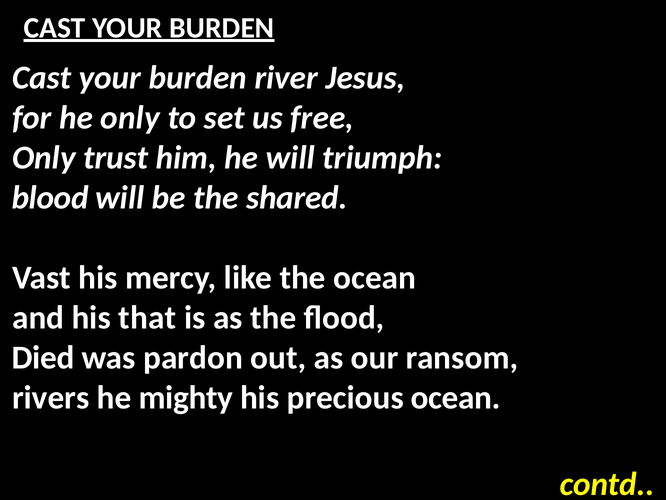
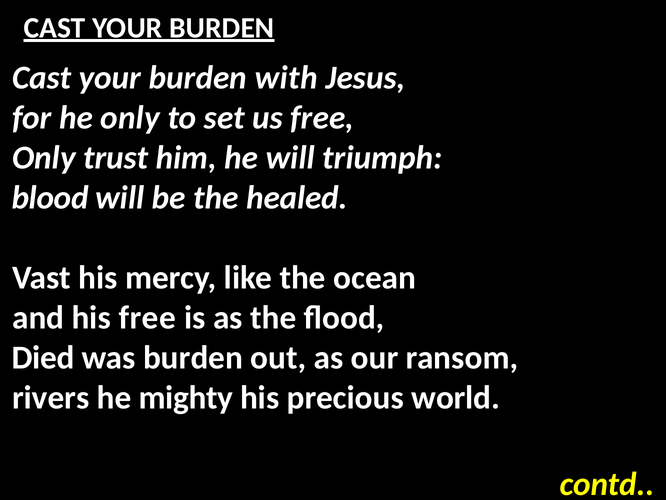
river: river -> with (286, 78)
shared: shared -> healed (297, 198)
his that: that -> free (147, 318)
was pardon: pardon -> burden (193, 358)
precious ocean: ocean -> world (456, 398)
